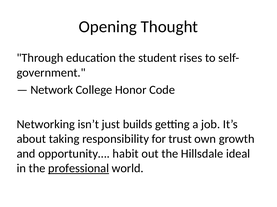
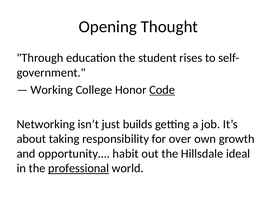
Network: Network -> Working (52, 90)
Code underline: none -> present (162, 90)
trust: trust -> over (180, 139)
